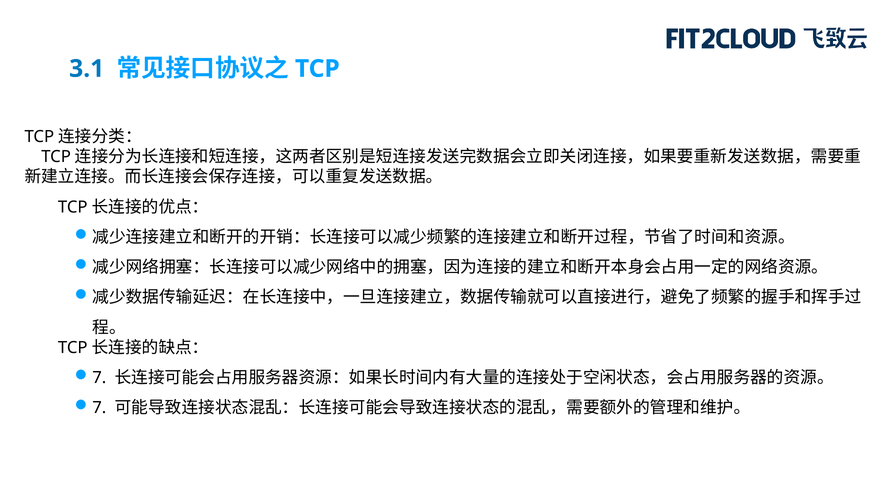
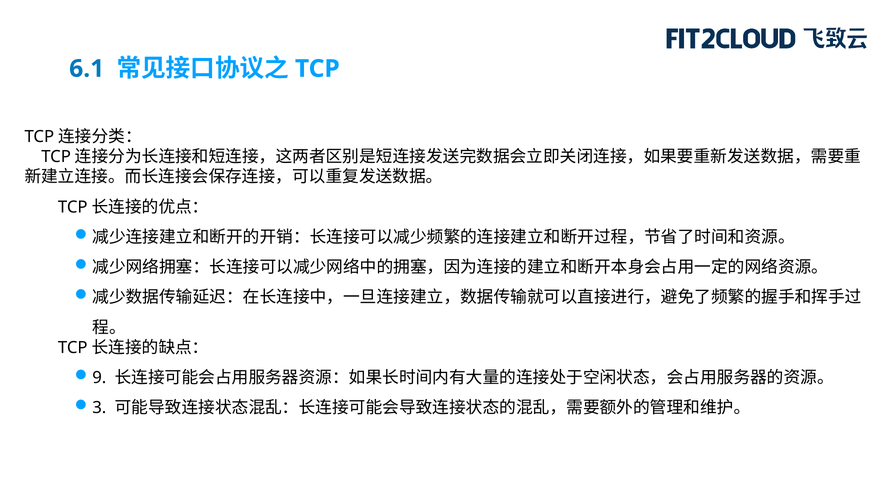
3.1: 3.1 -> 6.1 (87, 69)
7: 7 -> 9 (99, 378)
7: 7 -> 3 (99, 408)
